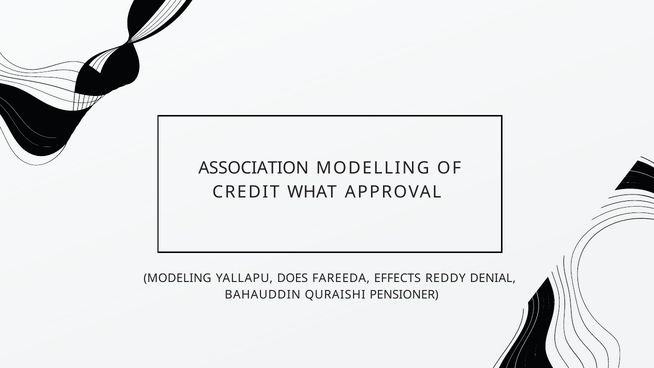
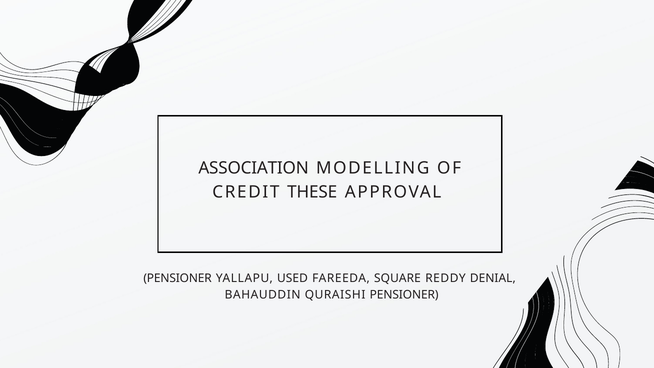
WHAT: WHAT -> THESE (312, 192)
MODELING: MODELING -> PENSIONER (178, 278)
DOES: DOES -> USED (292, 278)
EFFECTS: EFFECTS -> SQUARE (397, 278)
